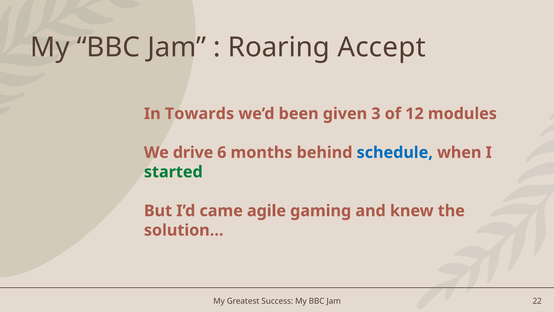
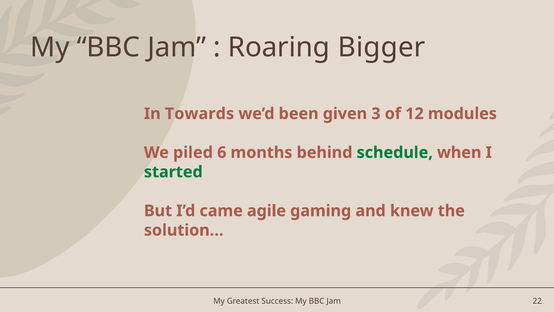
Accept: Accept -> Bigger (382, 47)
drive: drive -> piled (193, 152)
schedule colour: blue -> green (395, 152)
